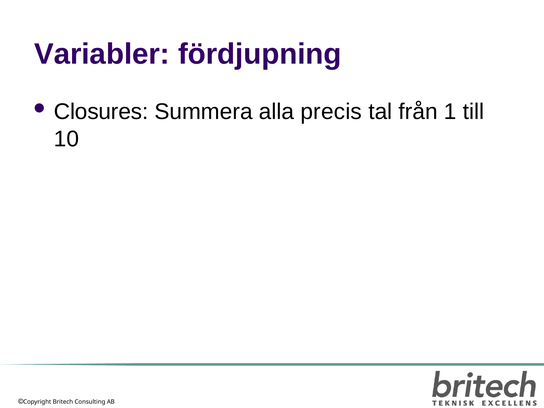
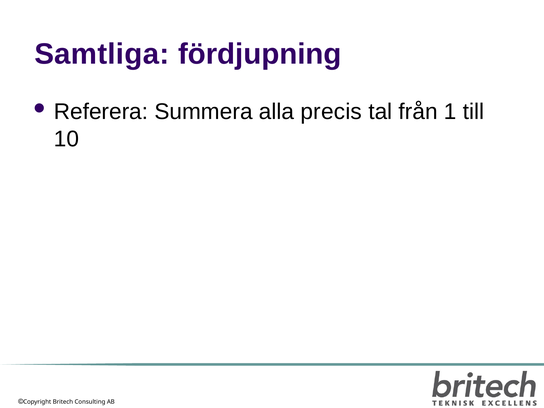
Variabler: Variabler -> Samtliga (102, 54)
Closures: Closures -> Referera (101, 112)
